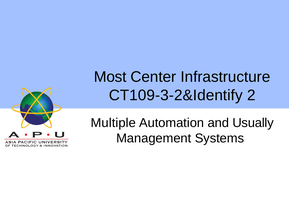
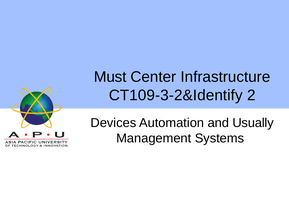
Most: Most -> Must (110, 77)
Multiple: Multiple -> Devices (113, 123)
